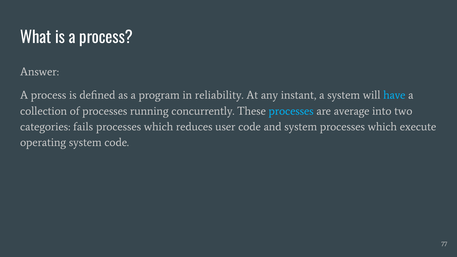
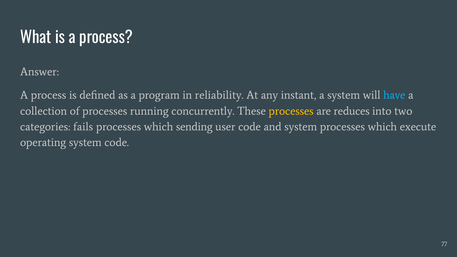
processes colour: light blue -> yellow (291, 111)
average: average -> reduces (352, 111)
reduces: reduces -> sending (194, 127)
